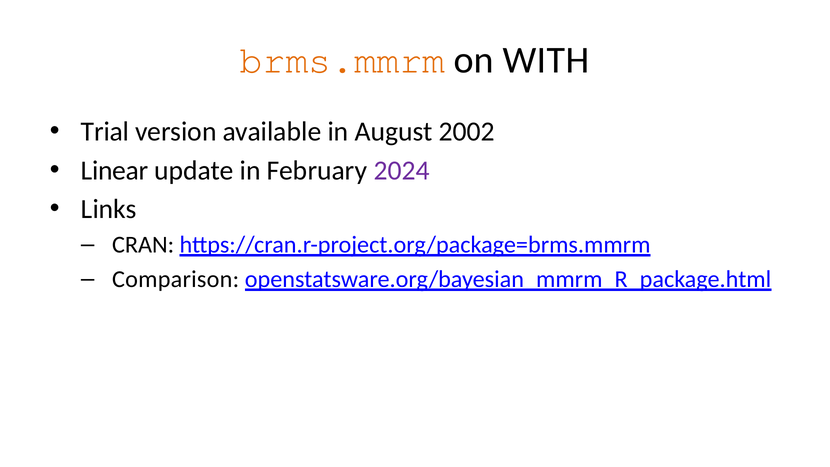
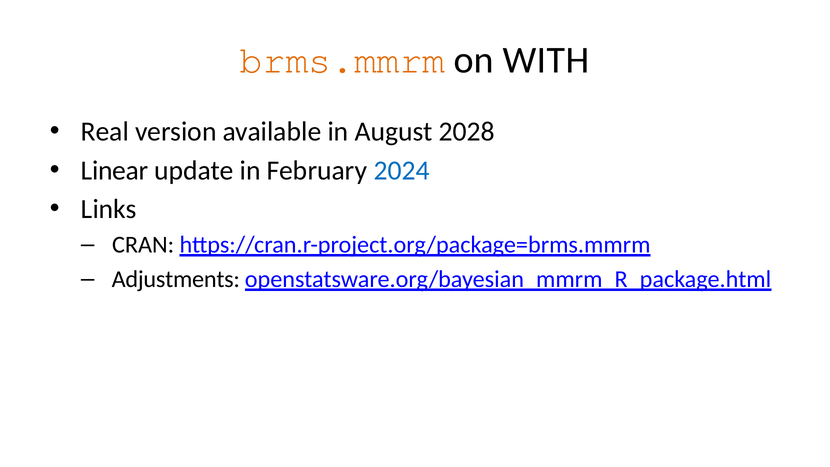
Trial: Trial -> Real (105, 132)
2002: 2002 -> 2028 (467, 132)
2024 colour: purple -> blue (402, 170)
Comparison: Comparison -> Adjustments (176, 279)
